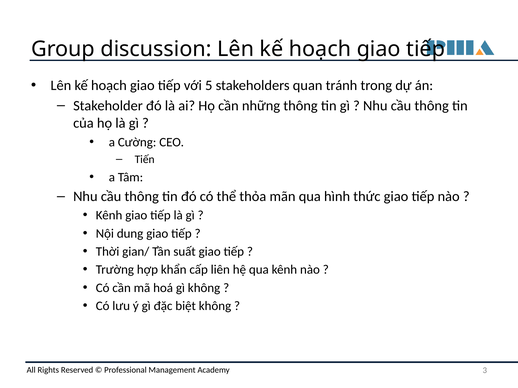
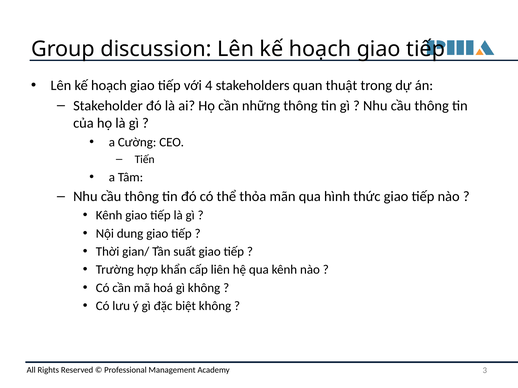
5: 5 -> 4 (209, 86)
tránh: tránh -> thuật (341, 86)
